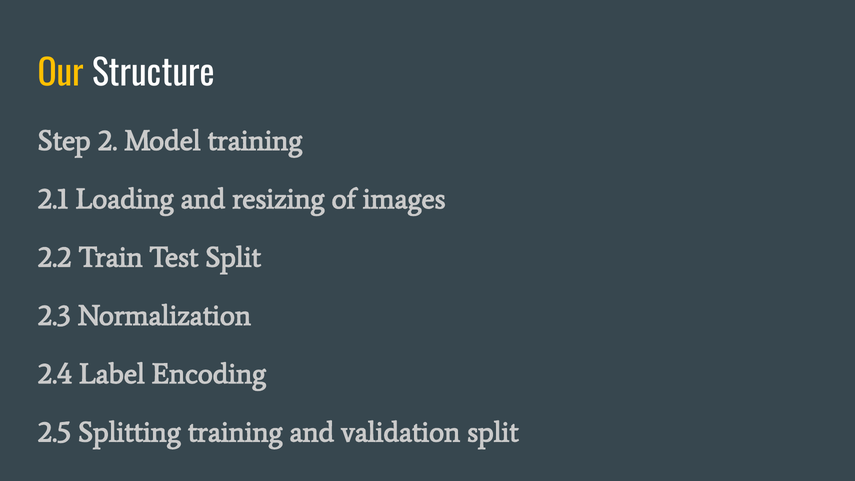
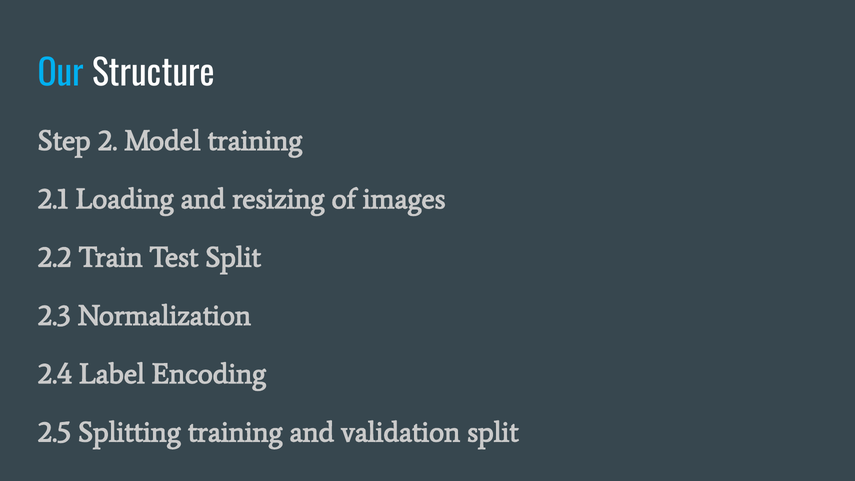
Our colour: yellow -> light blue (61, 74)
